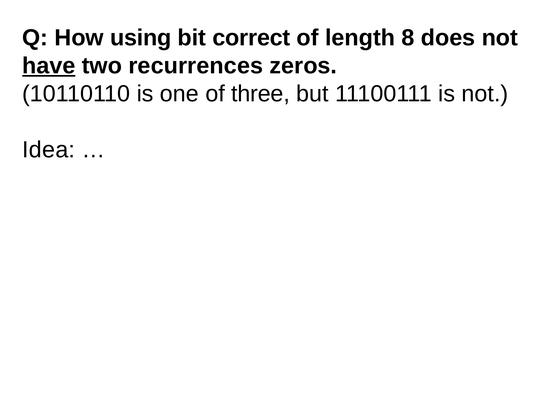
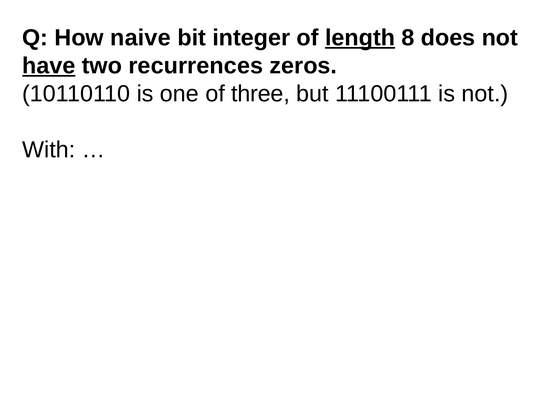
using: using -> naive (141, 38)
correct: correct -> integer (251, 38)
length underline: none -> present (360, 38)
Idea: Idea -> With (49, 150)
